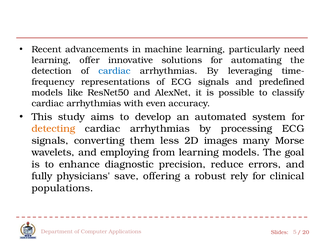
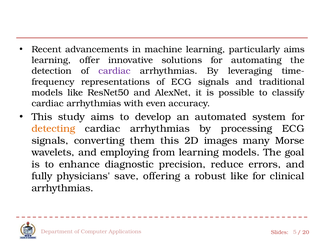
particularly need: need -> aims (294, 49)
cardiac colour: blue -> purple (114, 71)
predefined: predefined -> traditional (282, 82)
them less: less -> this (170, 141)
robust rely: rely -> like (239, 176)
populations: populations -> arrhythmias (63, 188)
